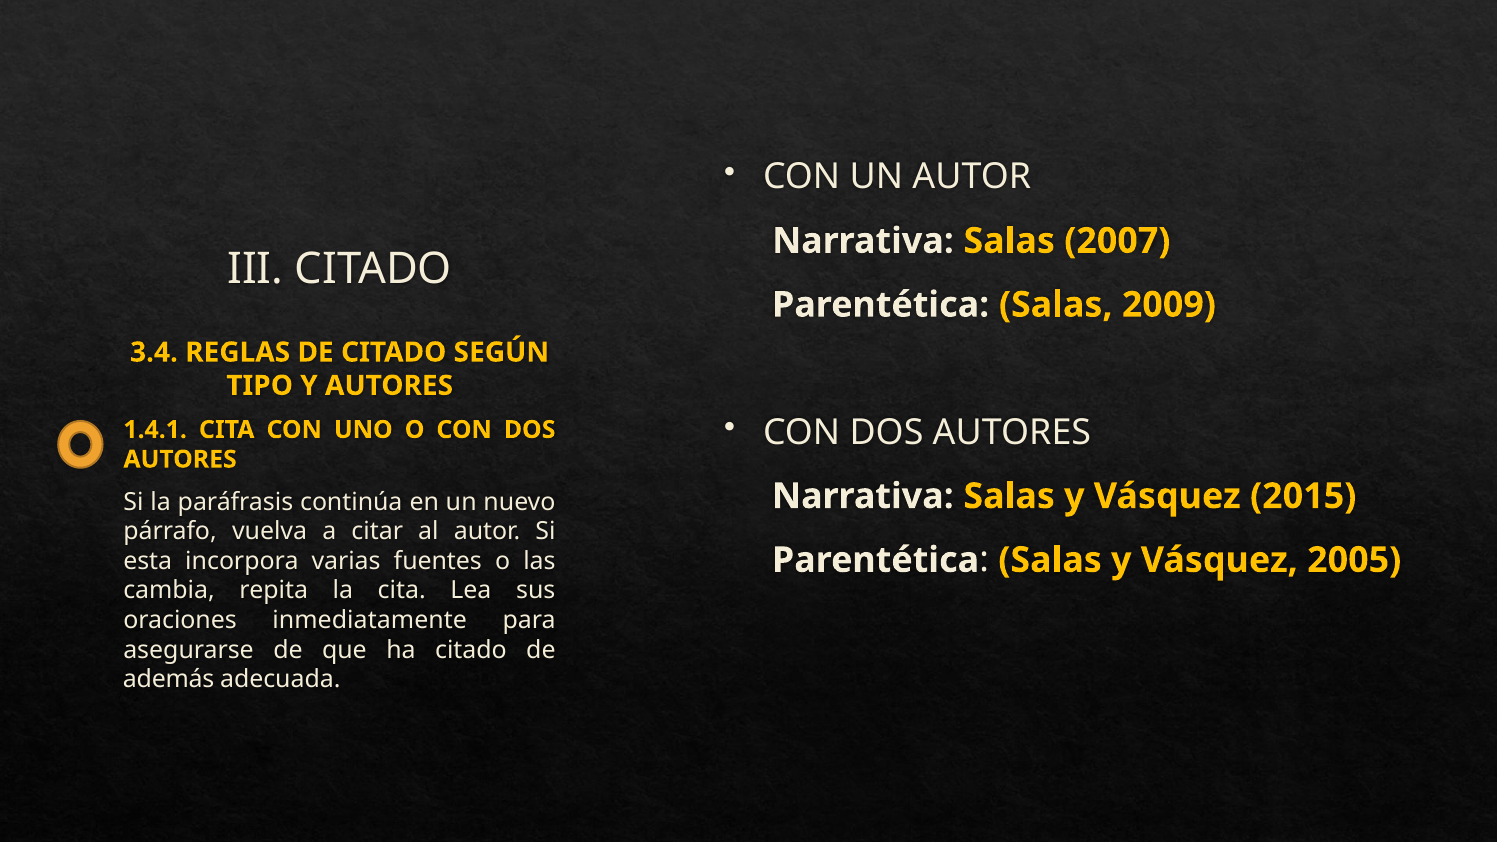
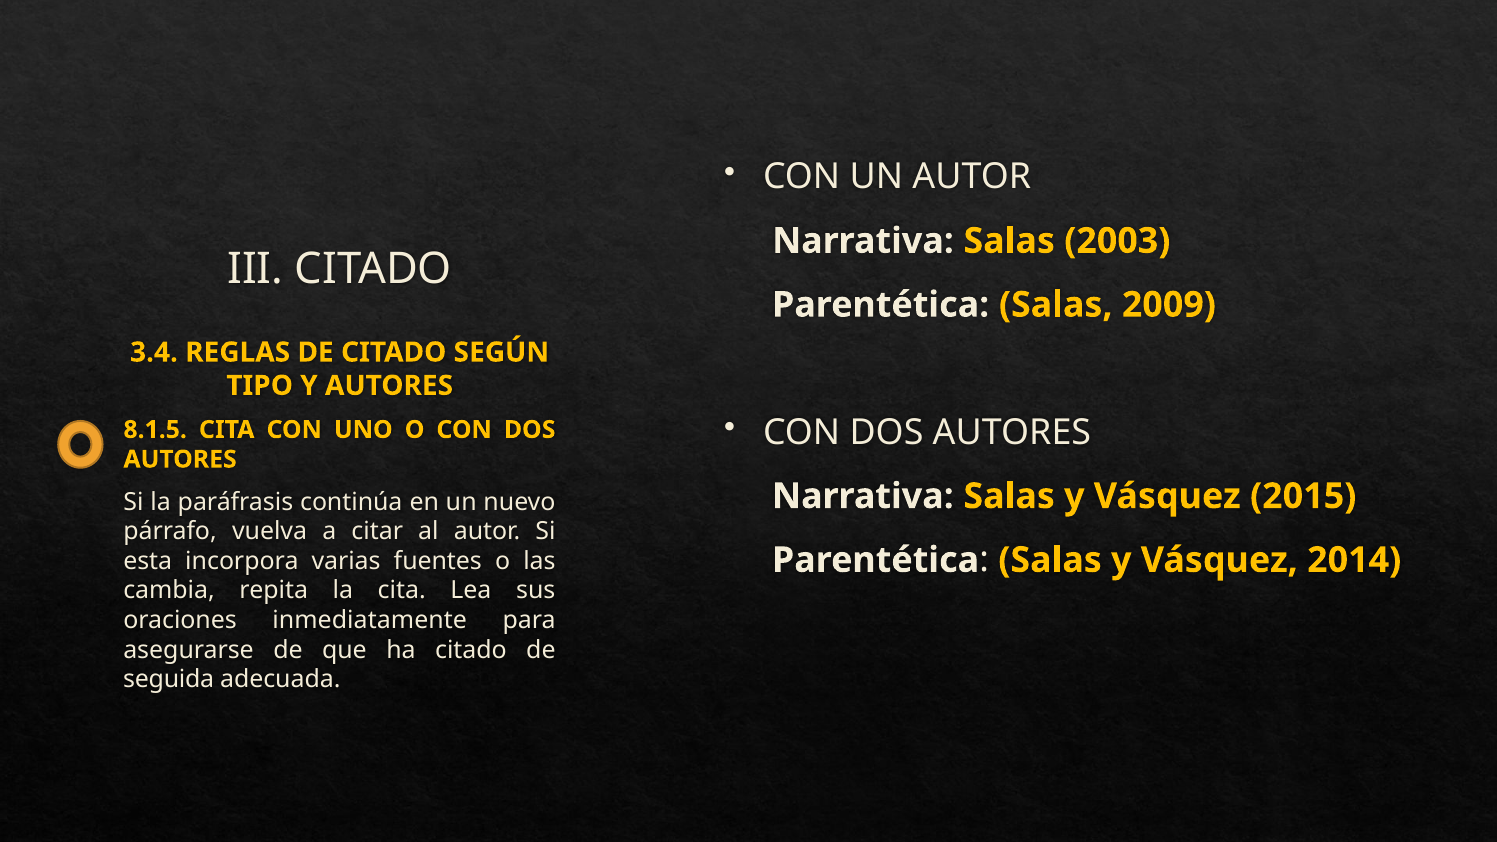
2007: 2007 -> 2003 (1117, 241)
1.4.1: 1.4.1 -> 8.1.5 (155, 430)
2005: 2005 -> 2014 (1354, 560)
además: además -> seguida (169, 680)
